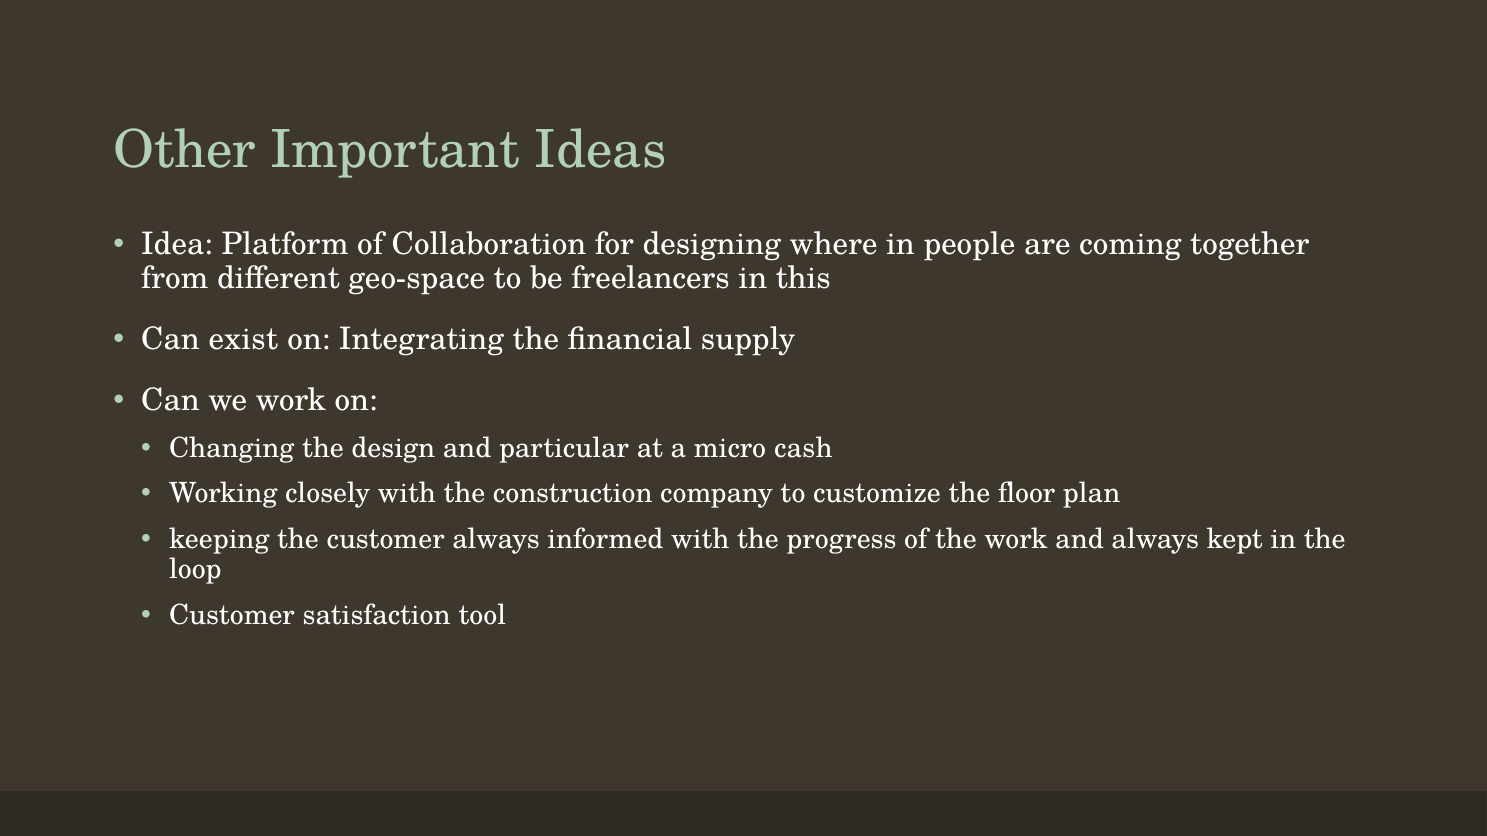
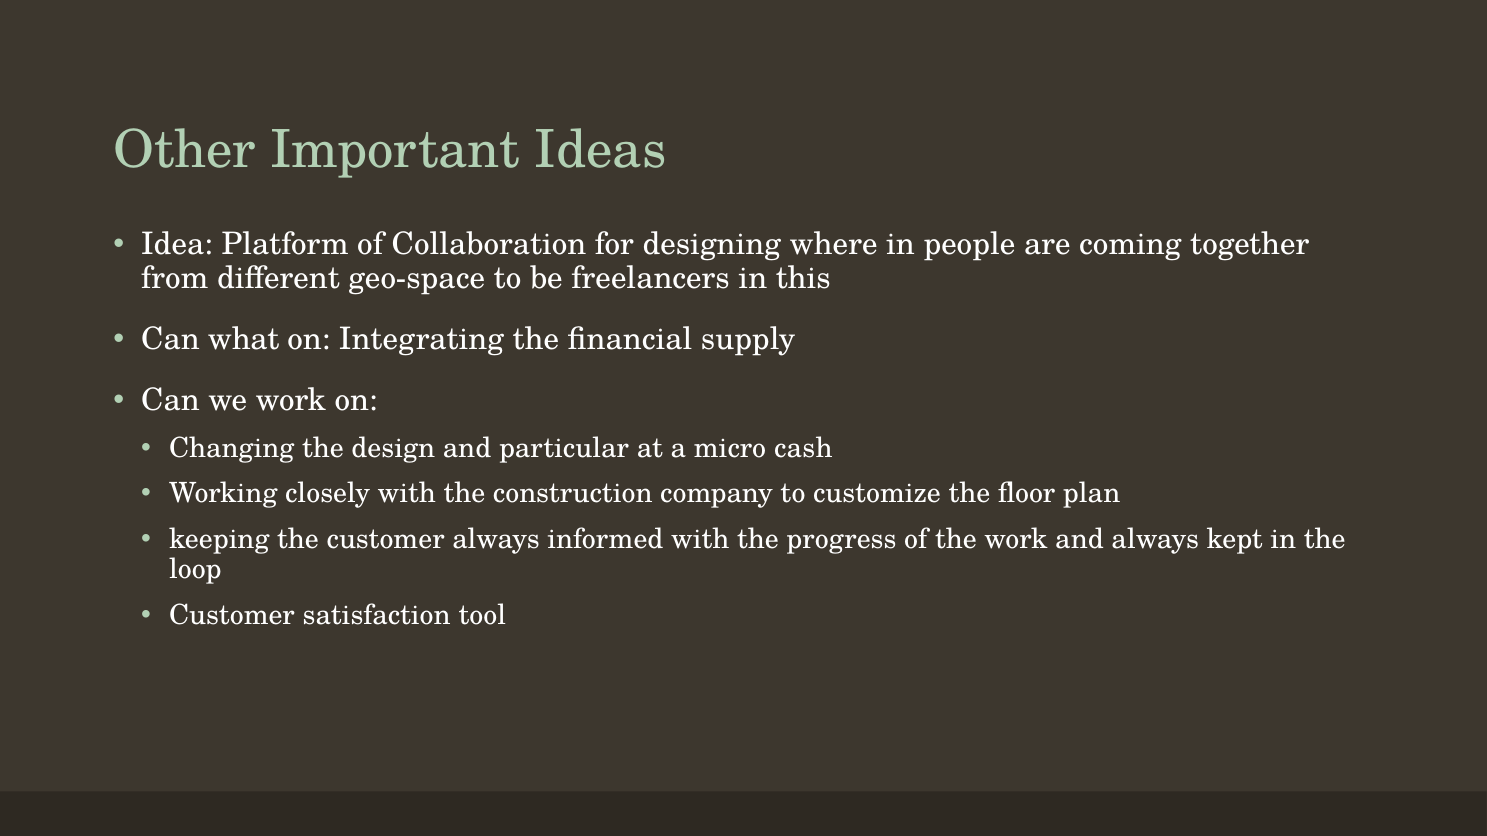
exist: exist -> what (244, 340)
